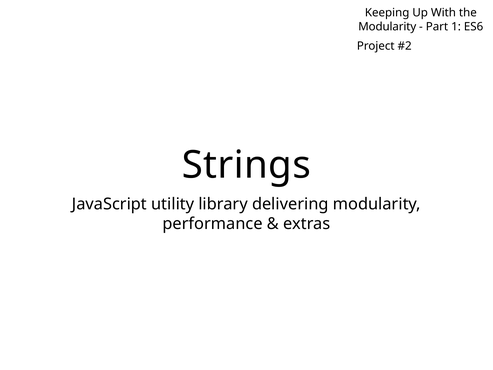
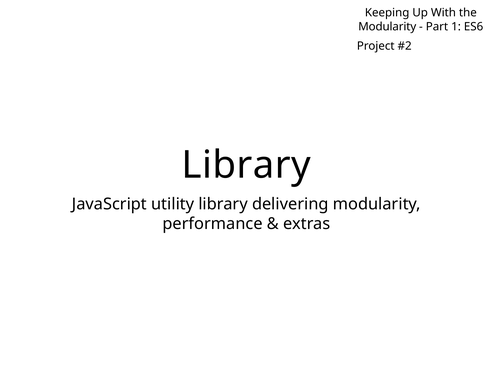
Strings: Strings -> Library (246, 165)
